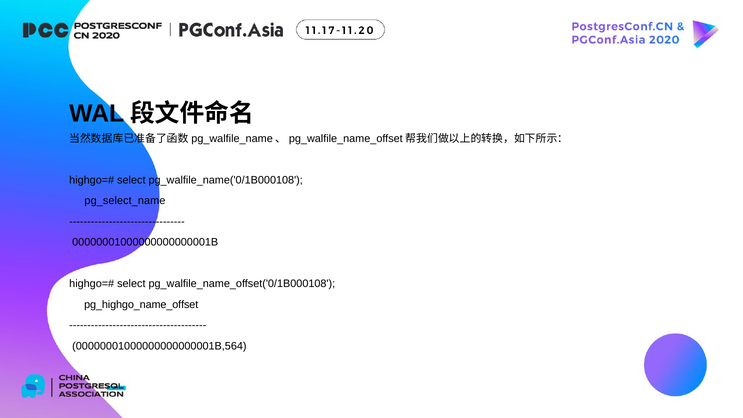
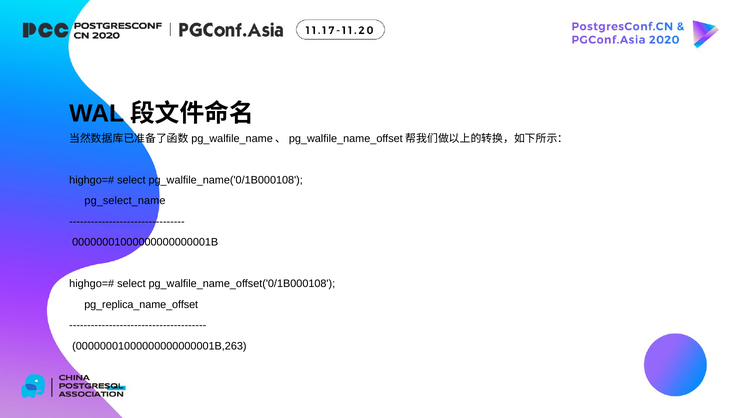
pg_highgo_name_offset: pg_highgo_name_offset -> pg_replica_name_offset (141, 304)
00000001000000000000001B,564: 00000001000000000000001B,564 -> 00000001000000000000001B,263 (159, 346)
